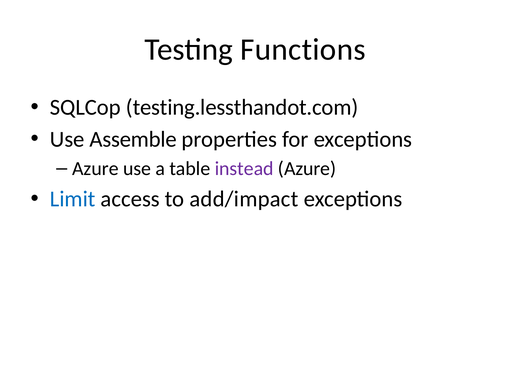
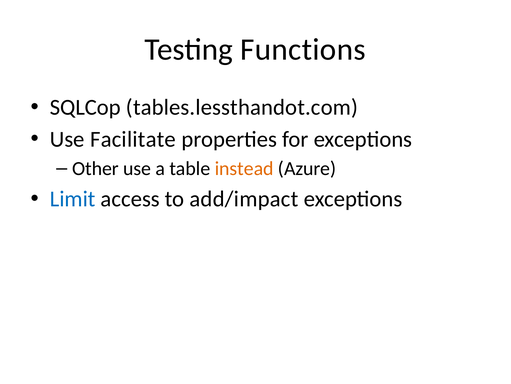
testing.lessthandot.com: testing.lessthandot.com -> tables.lessthandot.com (242, 107)
Assemble: Assemble -> Facilitate (133, 139)
Azure: Azure -> Other (95, 168)
instead colour: purple -> orange (244, 168)
